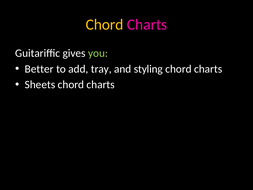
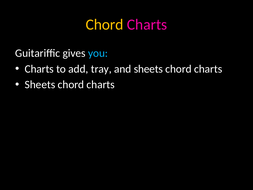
you colour: light green -> light blue (98, 53)
Better: Better -> Charts (39, 69)
and styling: styling -> sheets (148, 69)
